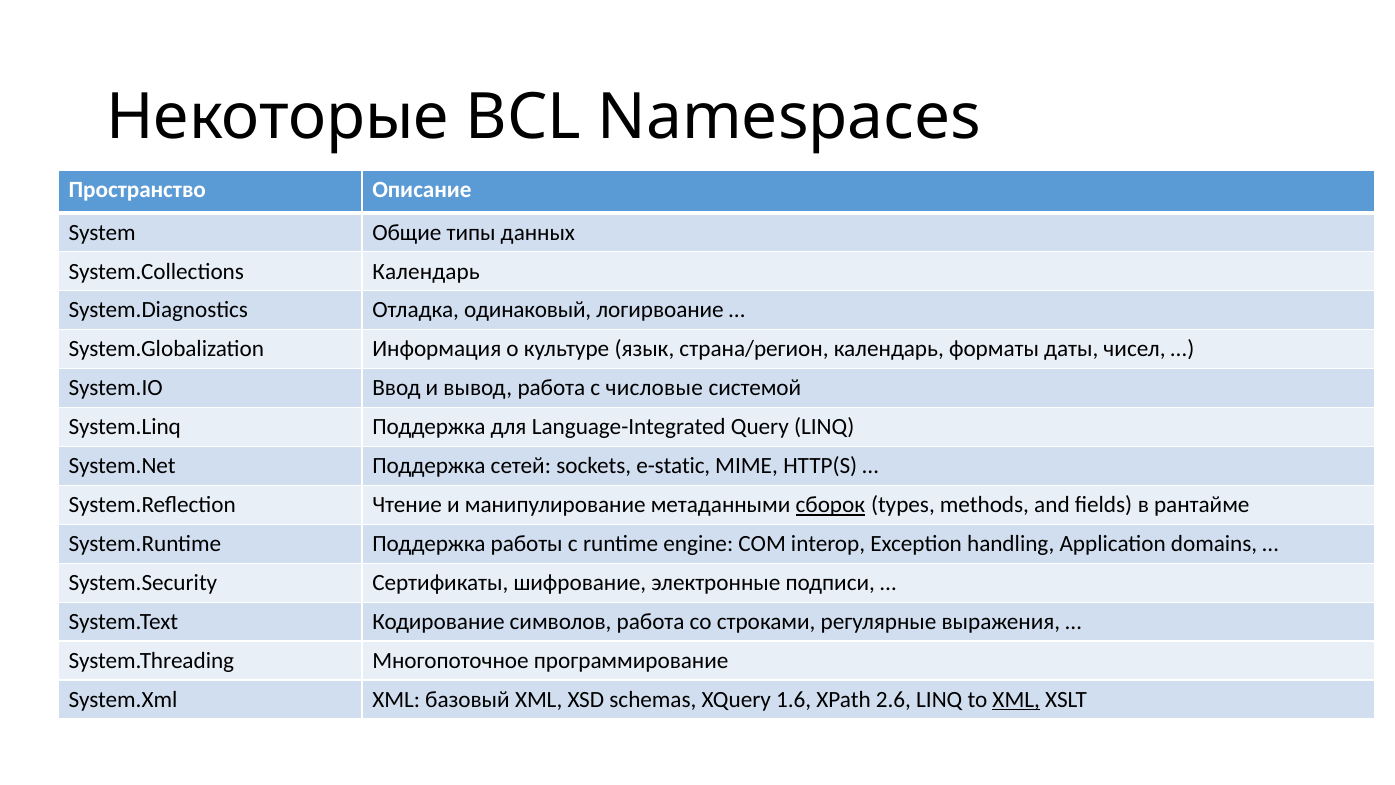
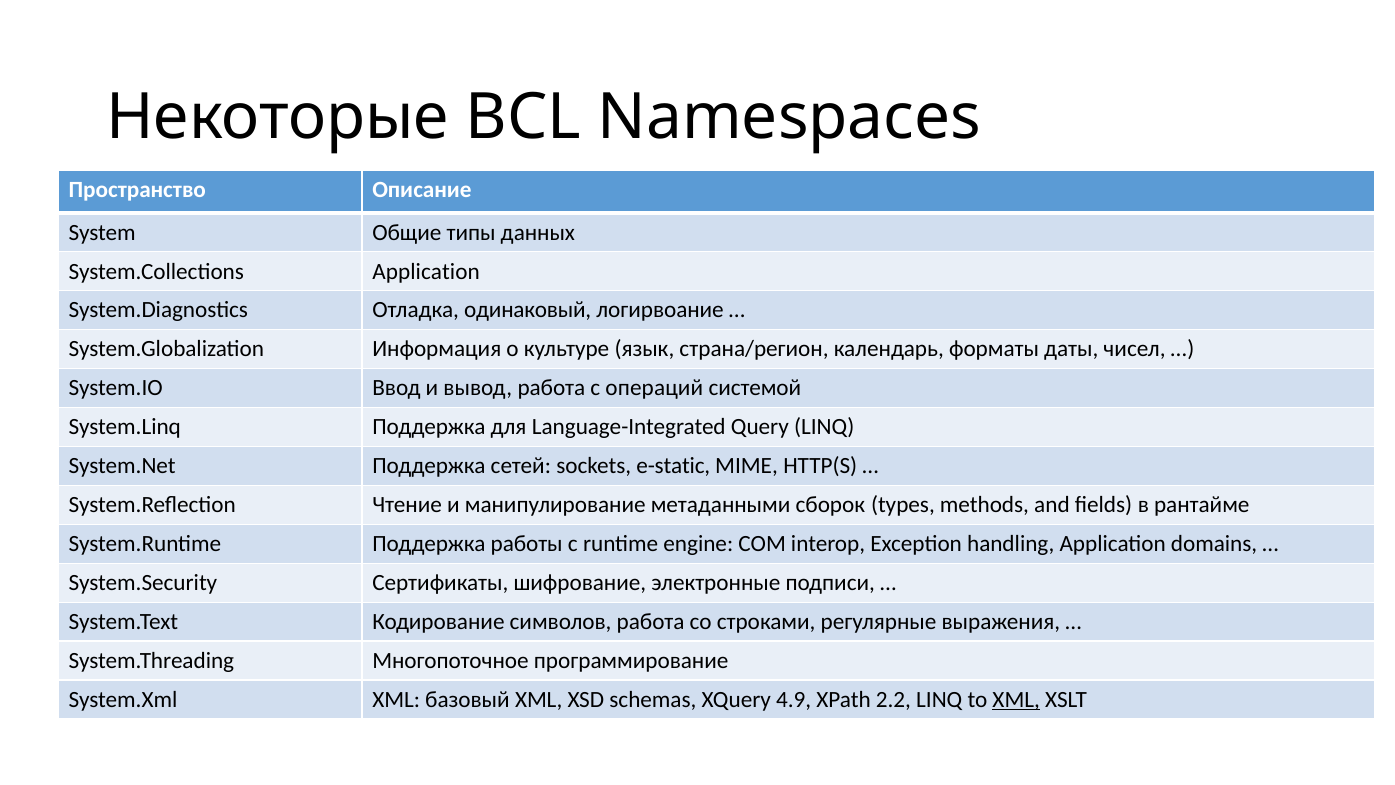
System.Collections Календарь: Календарь -> Application (426, 271)
числовые: числовые -> операций (654, 388)
сборок underline: present -> none (830, 505)
1.6: 1.6 -> 4.9 (794, 699)
2.6: 2.6 -> 2.2 (893, 699)
